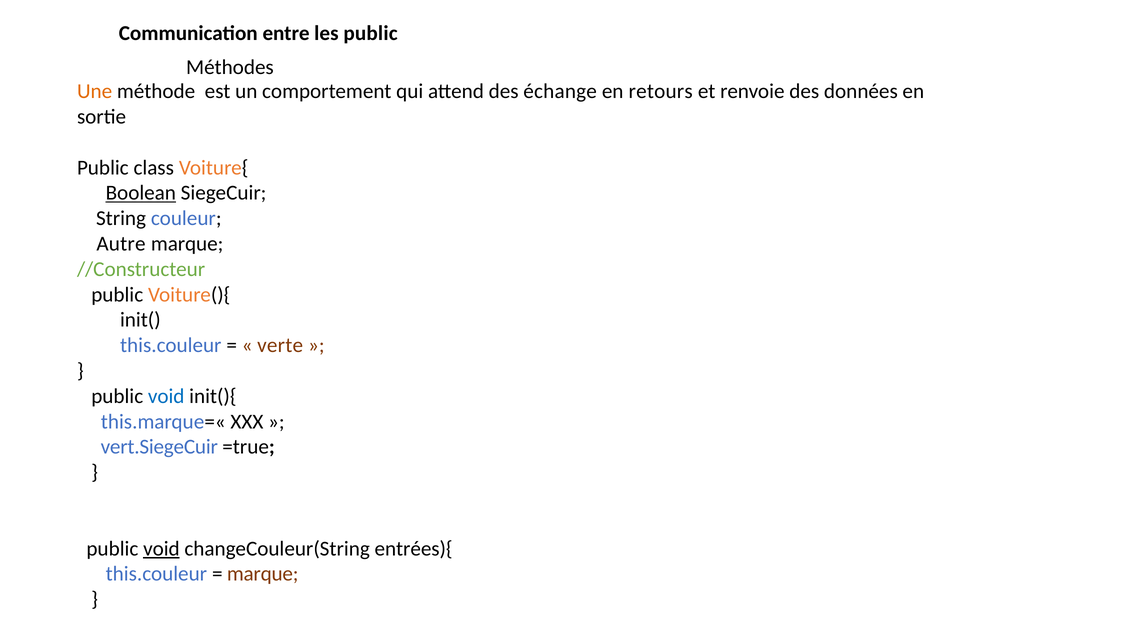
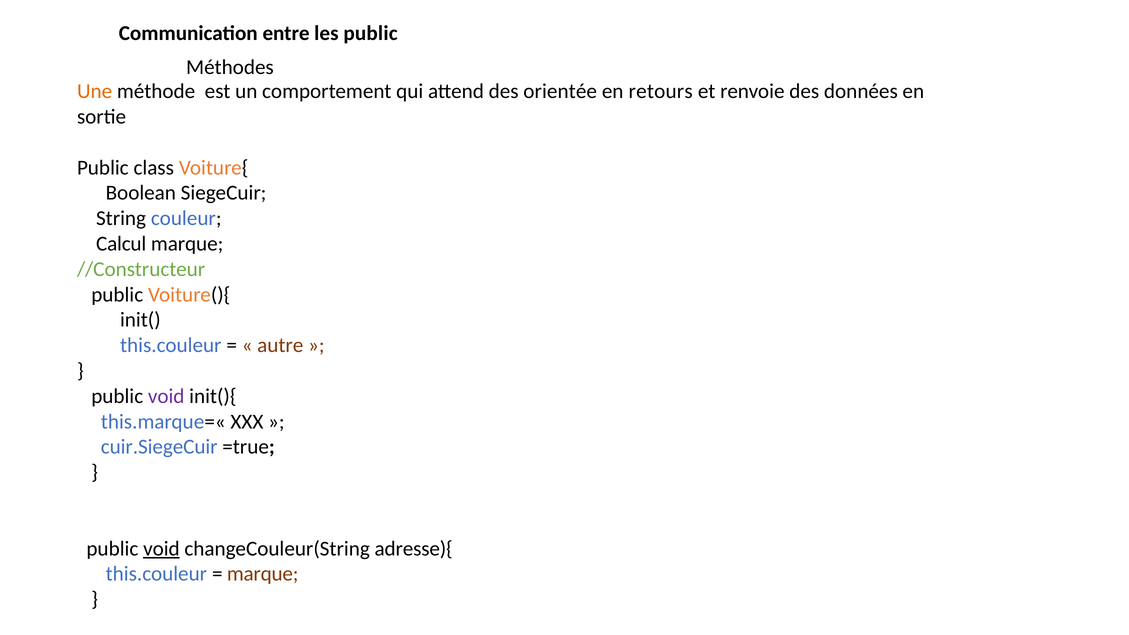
échange: échange -> orientée (560, 91)
Boolean underline: present -> none (141, 193)
Autre: Autre -> Calcul (121, 244)
verte: verte -> autre (280, 345)
void colour: blue -> purple (166, 396)
vert.SiegeCuir: vert.SiegeCuir -> cuir.SiegeCuir (159, 447)
entrées){: entrées){ -> adresse){ (414, 549)
